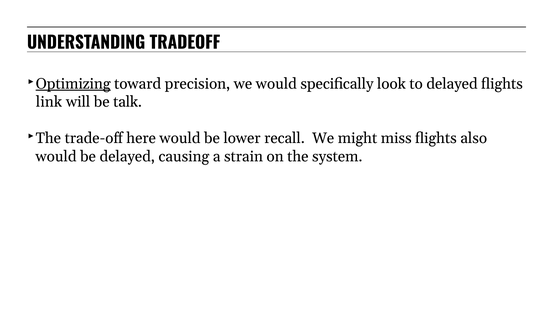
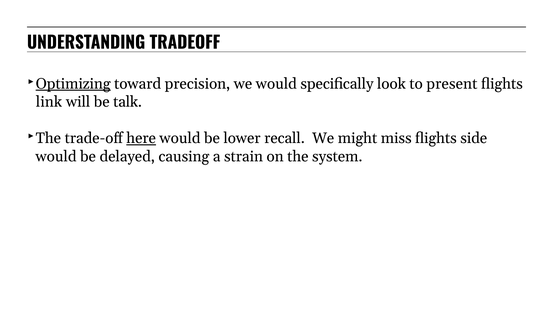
to delayed: delayed -> present (452, 84)
here underline: none -> present (141, 138)
also: also -> side (474, 138)
